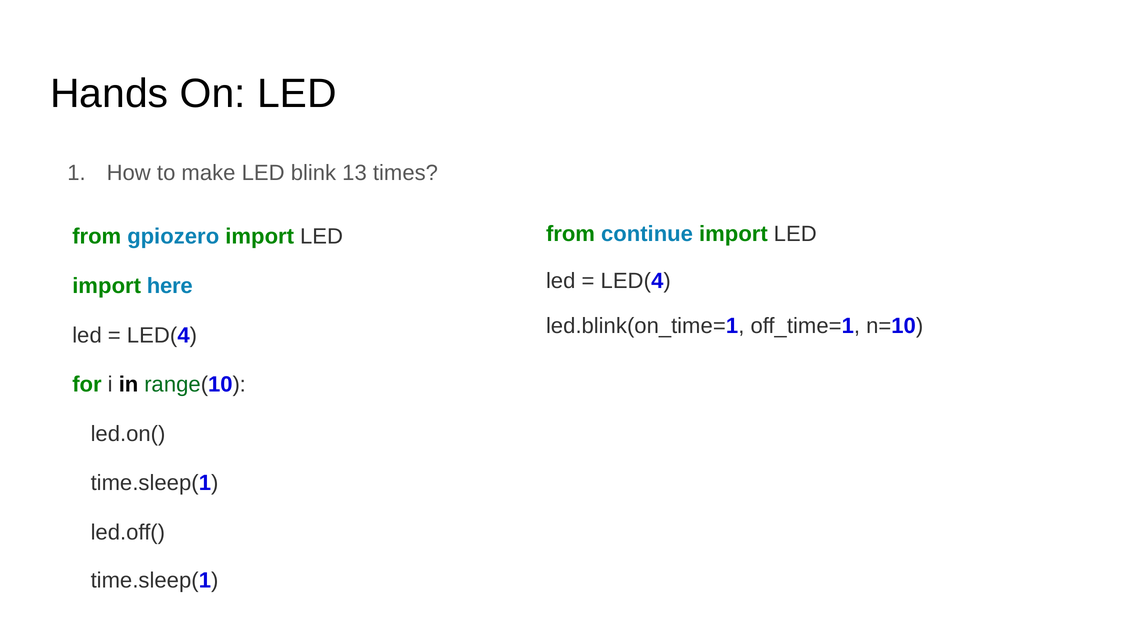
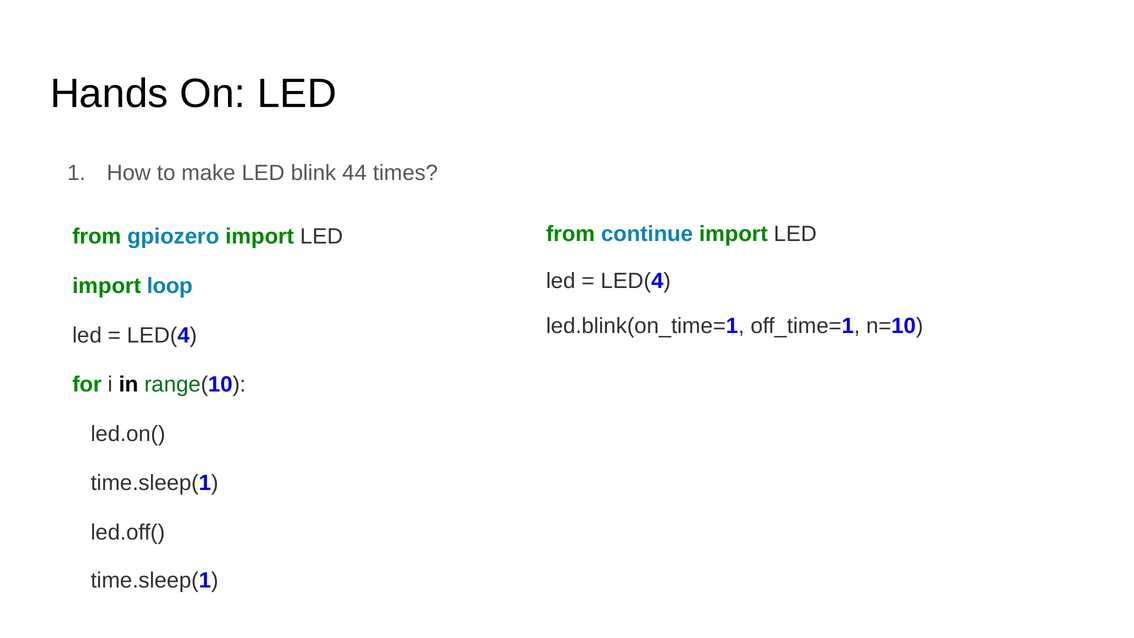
13: 13 -> 44 (355, 173)
here: here -> loop (170, 286)
